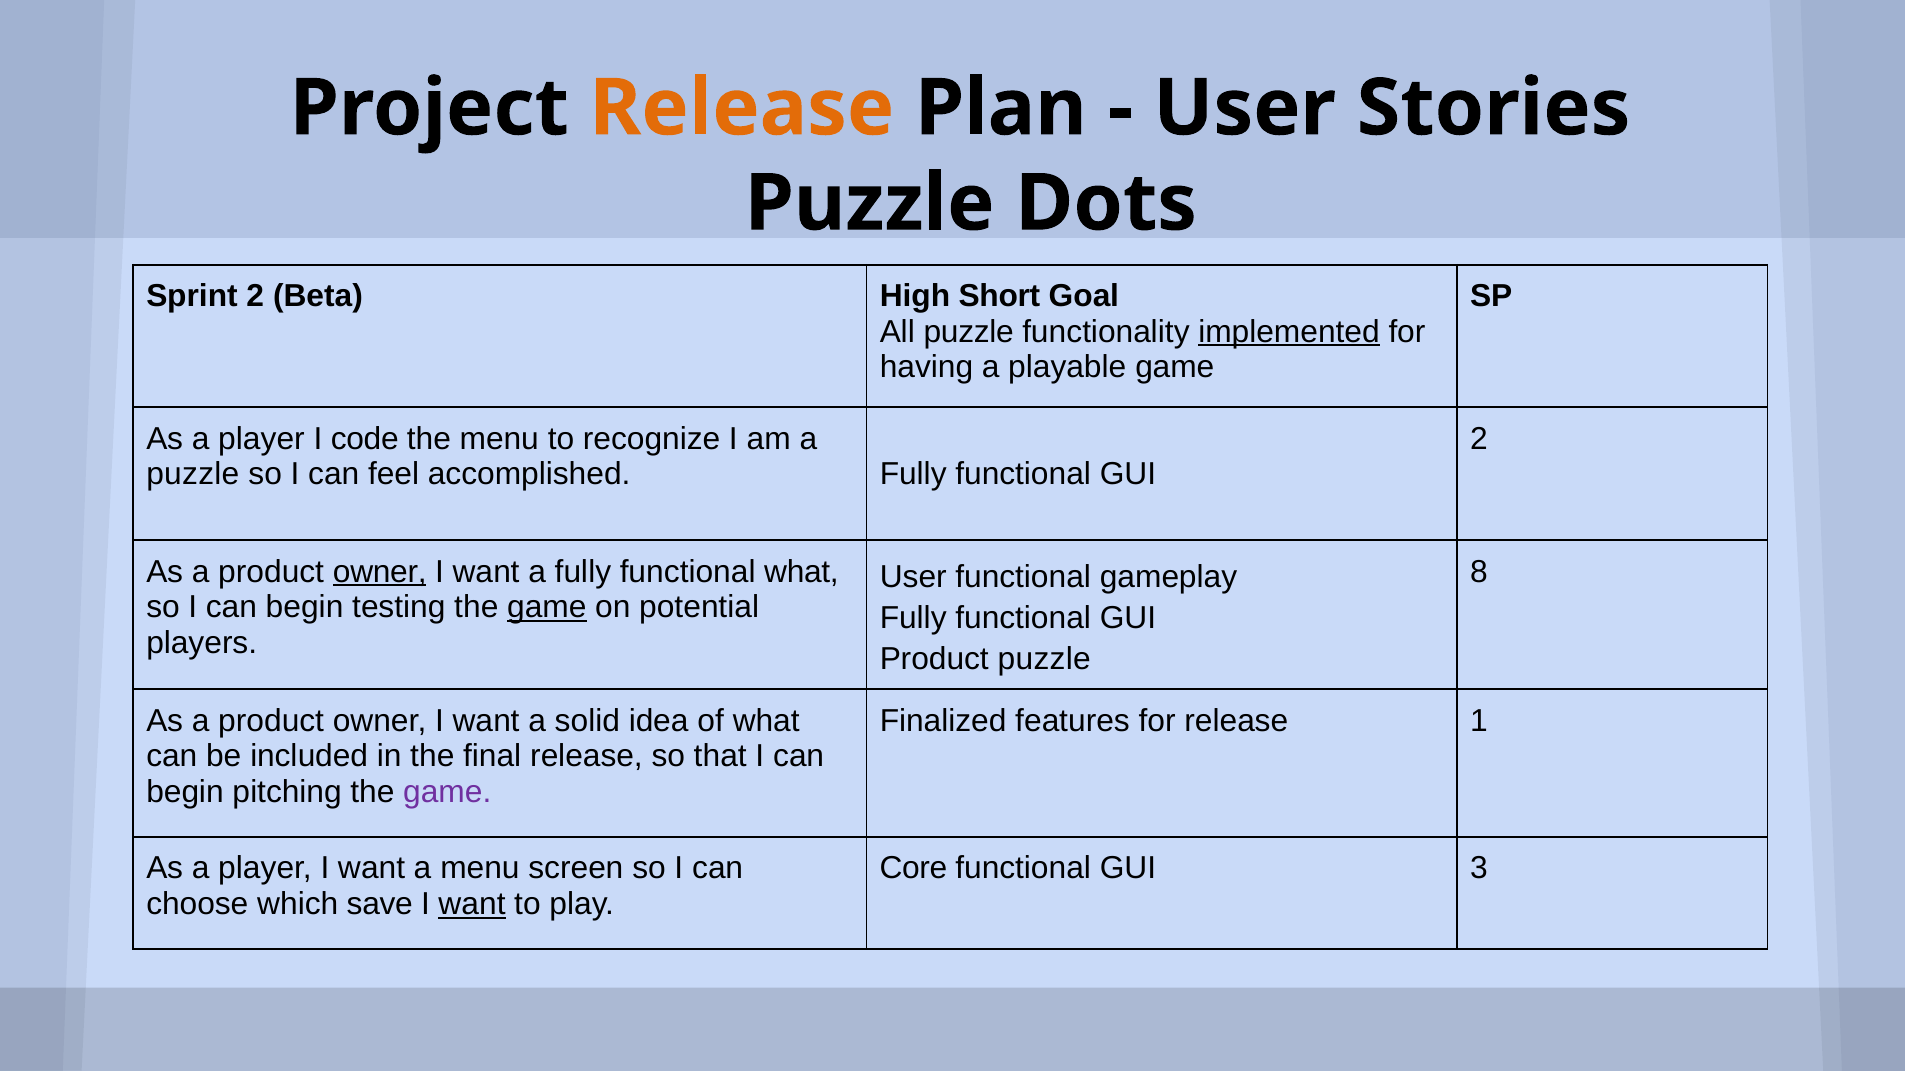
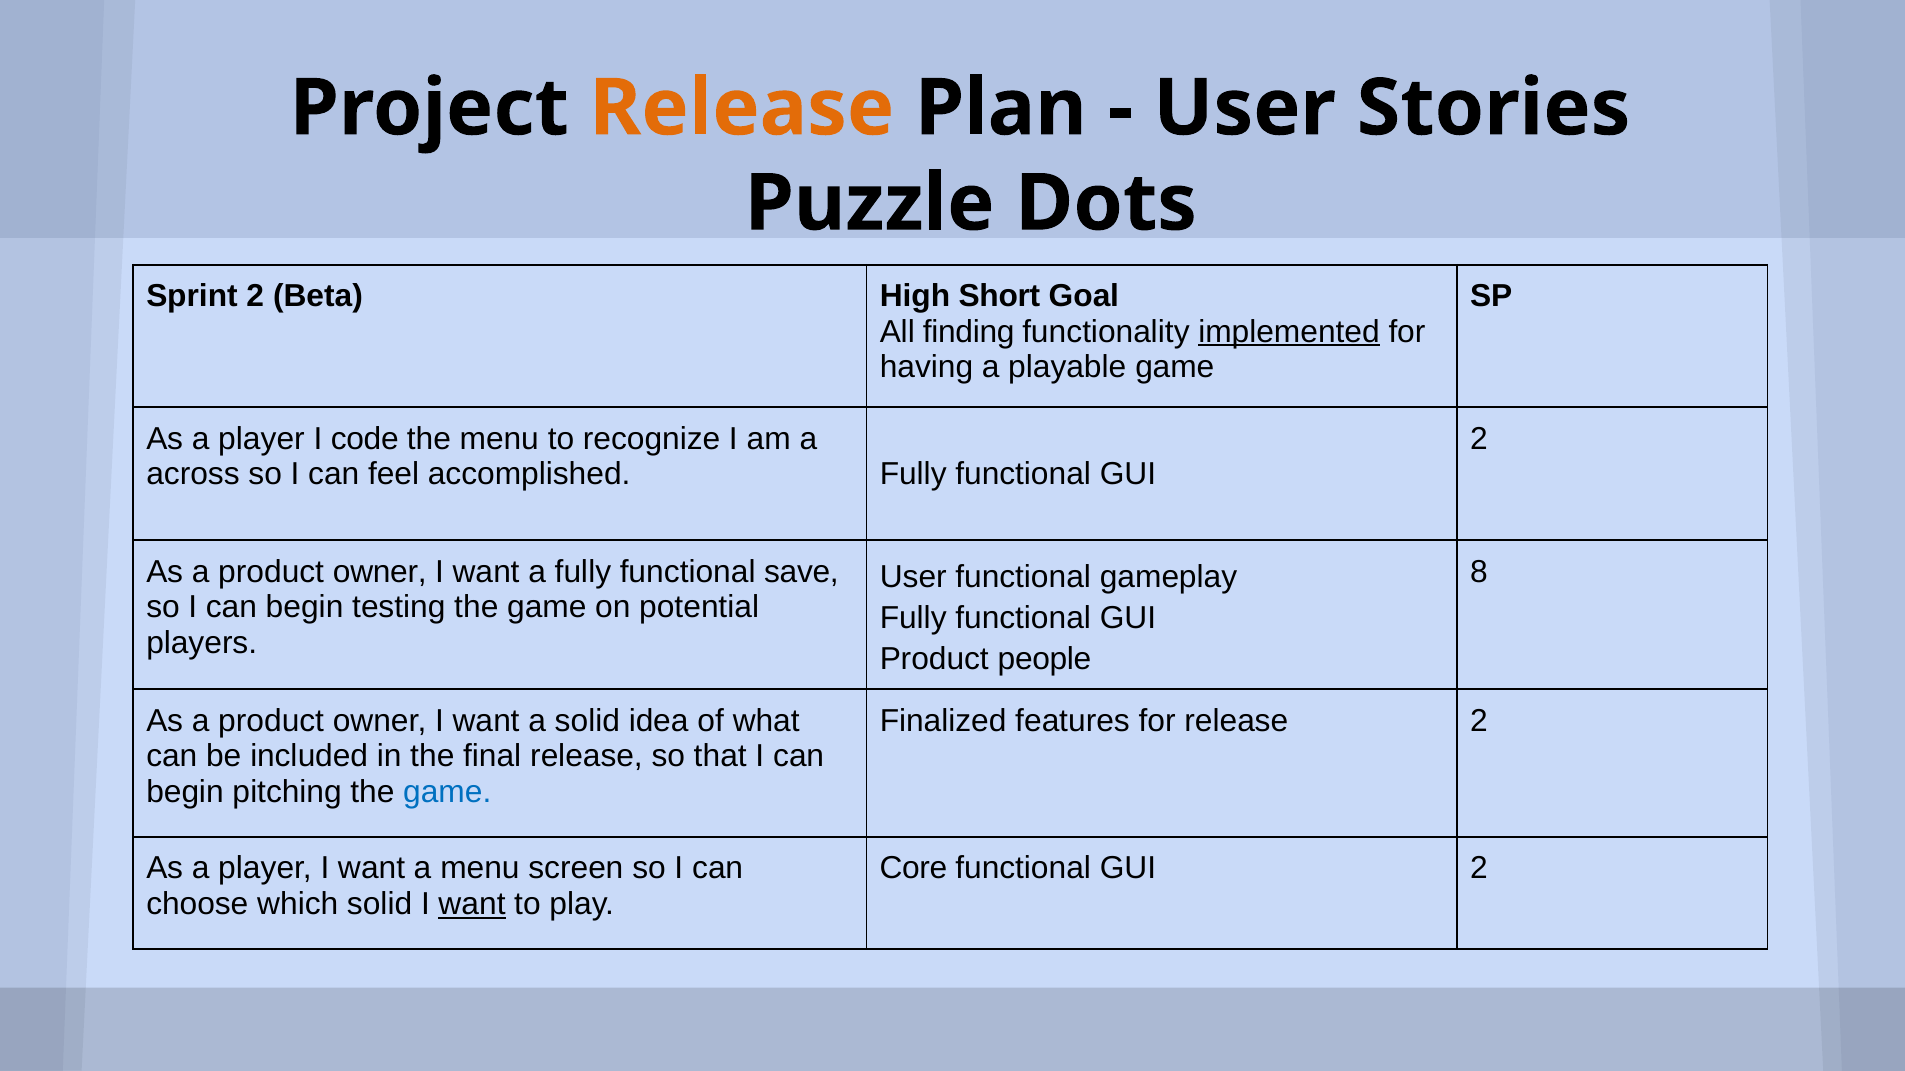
All puzzle: puzzle -> finding (969, 332)
puzzle: puzzle -> across (193, 474)
owner underline: present -> none (380, 572)
functional what: what -> save (801, 572)
game underline: present -> none (547, 608)
Product puzzle: puzzle -> people (1045, 659)
release 1: 1 -> 2 (1479, 721)
game colour: purple -> blue (447, 792)
3: 3 -> 2 (1479, 869)
which save: save -> solid (380, 904)
